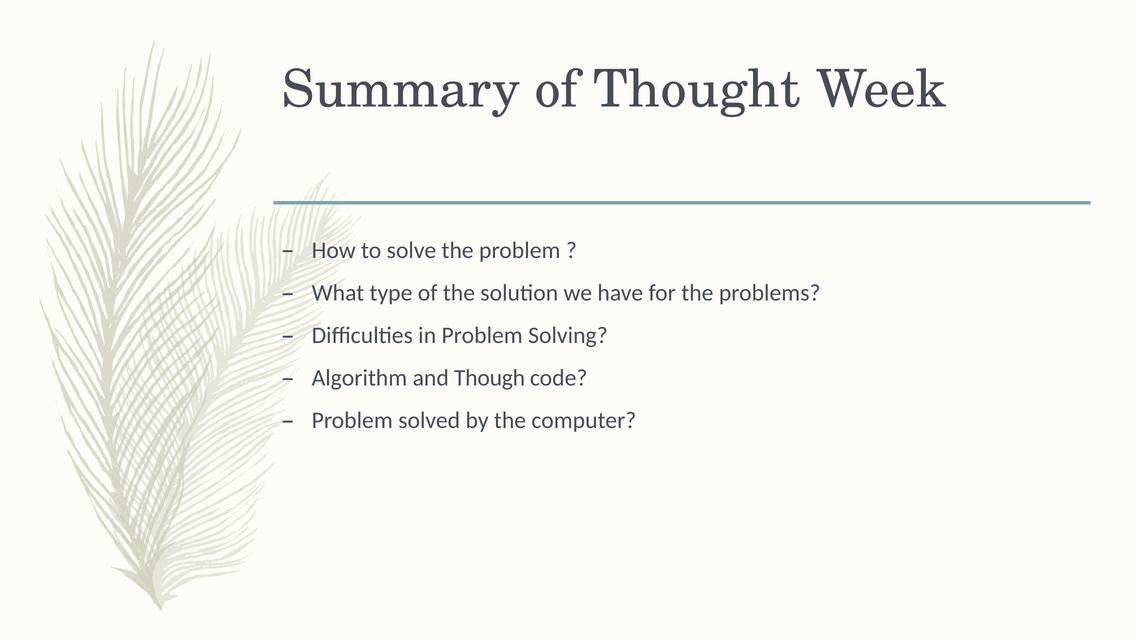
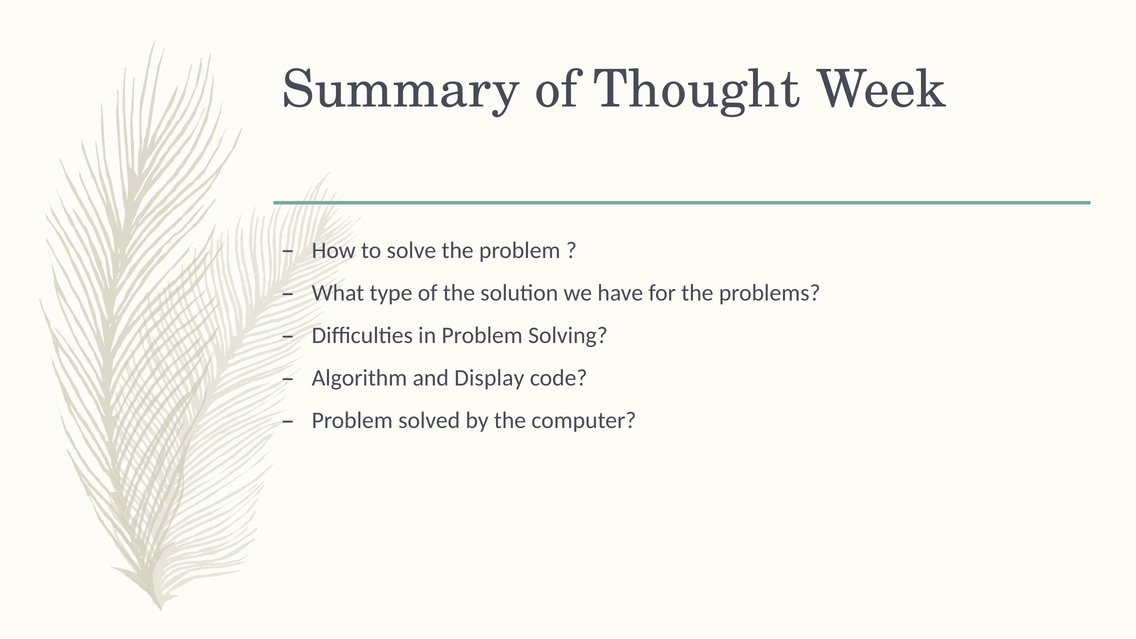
Though: Though -> Display (489, 378)
